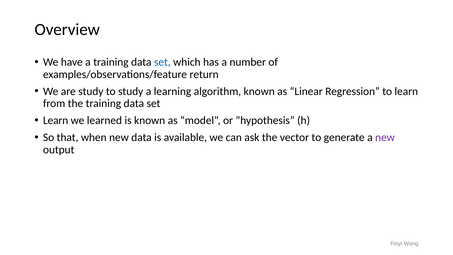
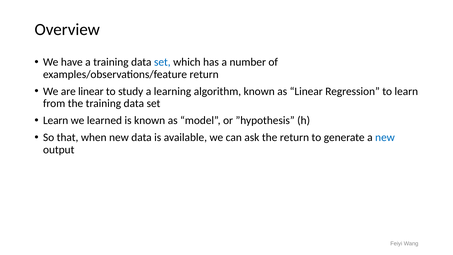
are study: study -> linear (91, 91)
the vector: vector -> return (294, 137)
new colour: purple -> blue (385, 137)
